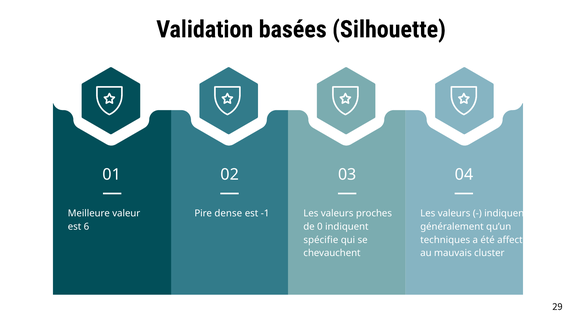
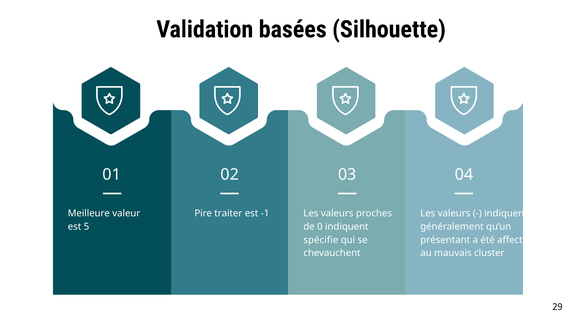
dense: dense -> traiter (228, 213)
6: 6 -> 5 (86, 227)
techniques: techniques -> présentant (445, 240)
